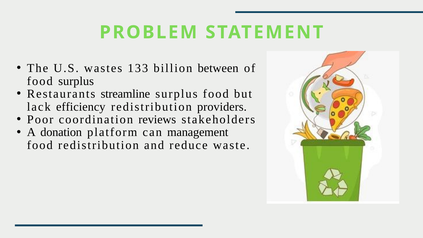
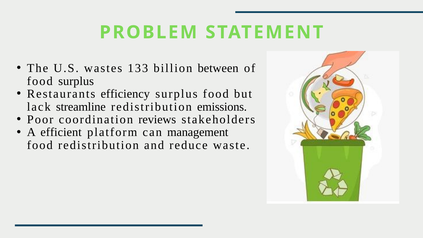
streamline: streamline -> efficiency (125, 94)
efficiency: efficiency -> streamline (81, 107)
providers: providers -> emissions (222, 107)
donation: donation -> efficient (61, 132)
